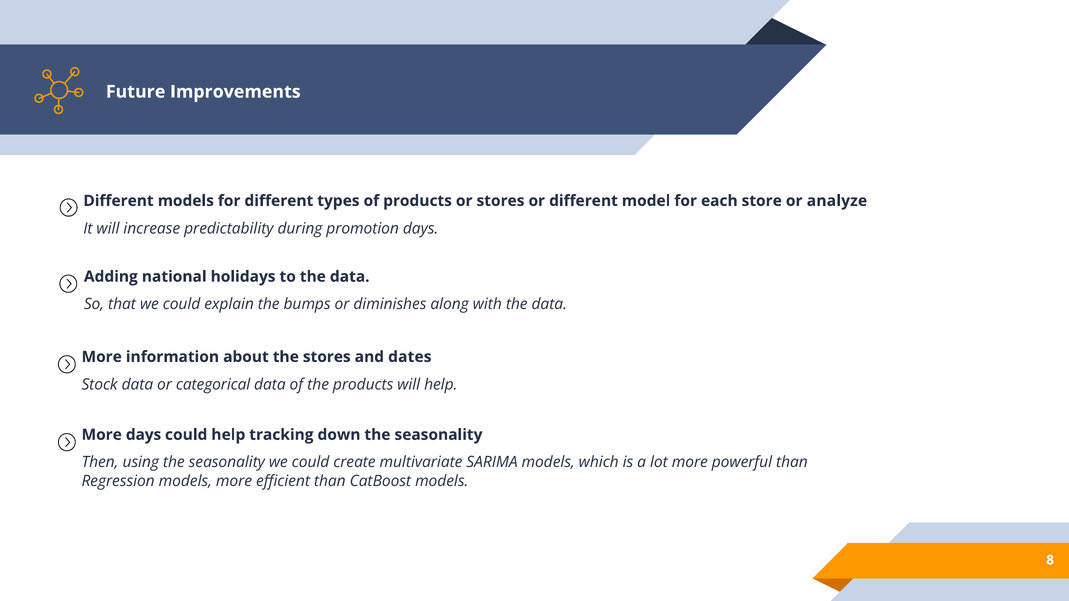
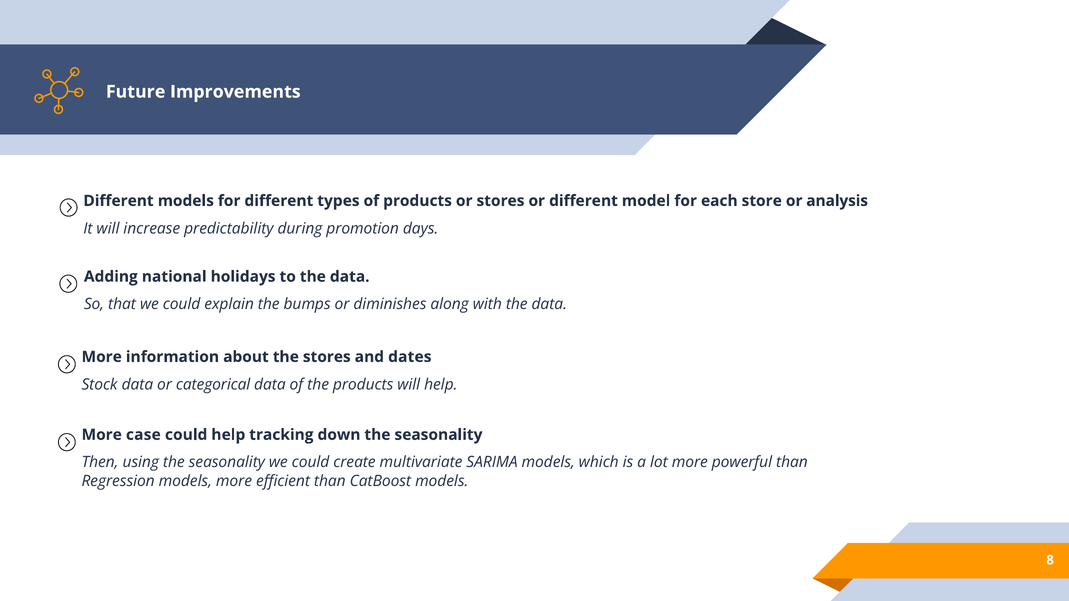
analyze: analyze -> analysis (837, 201)
More days: days -> case (143, 435)
